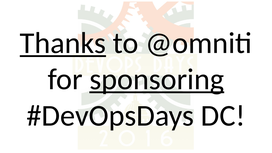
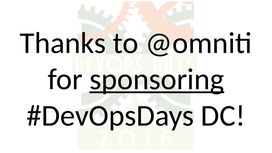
Thanks underline: present -> none (63, 43)
